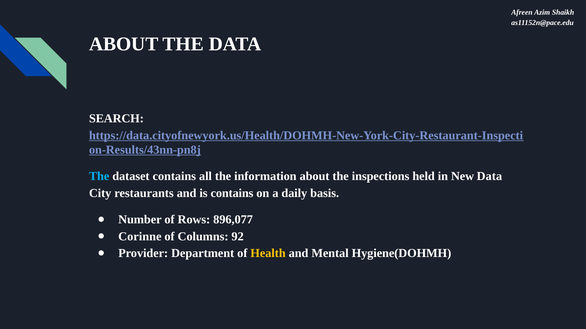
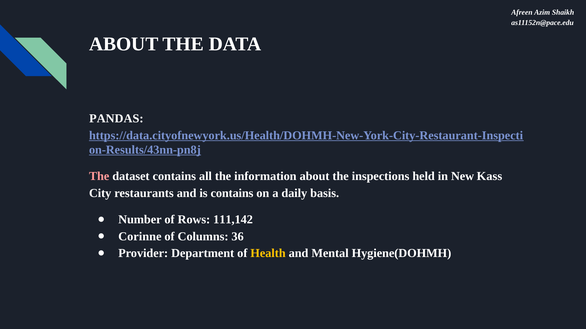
SEARCH: SEARCH -> PANDAS (116, 119)
The colour: light blue -> pink (99, 177)
New Data: Data -> Kass (489, 177)
896,077: 896,077 -> 111,142 (233, 220)
92: 92 -> 36 (238, 237)
